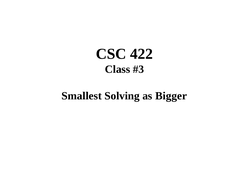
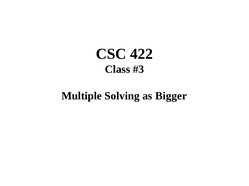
Smallest: Smallest -> Multiple (82, 96)
